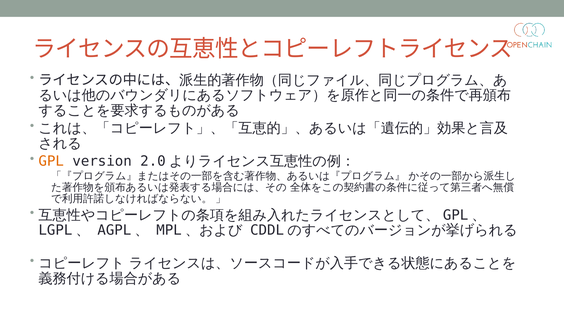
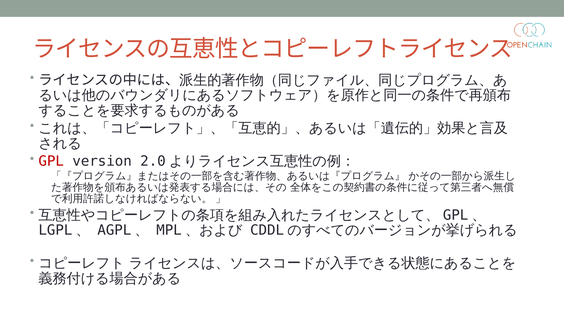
GPL colour: orange -> red (51, 161)
